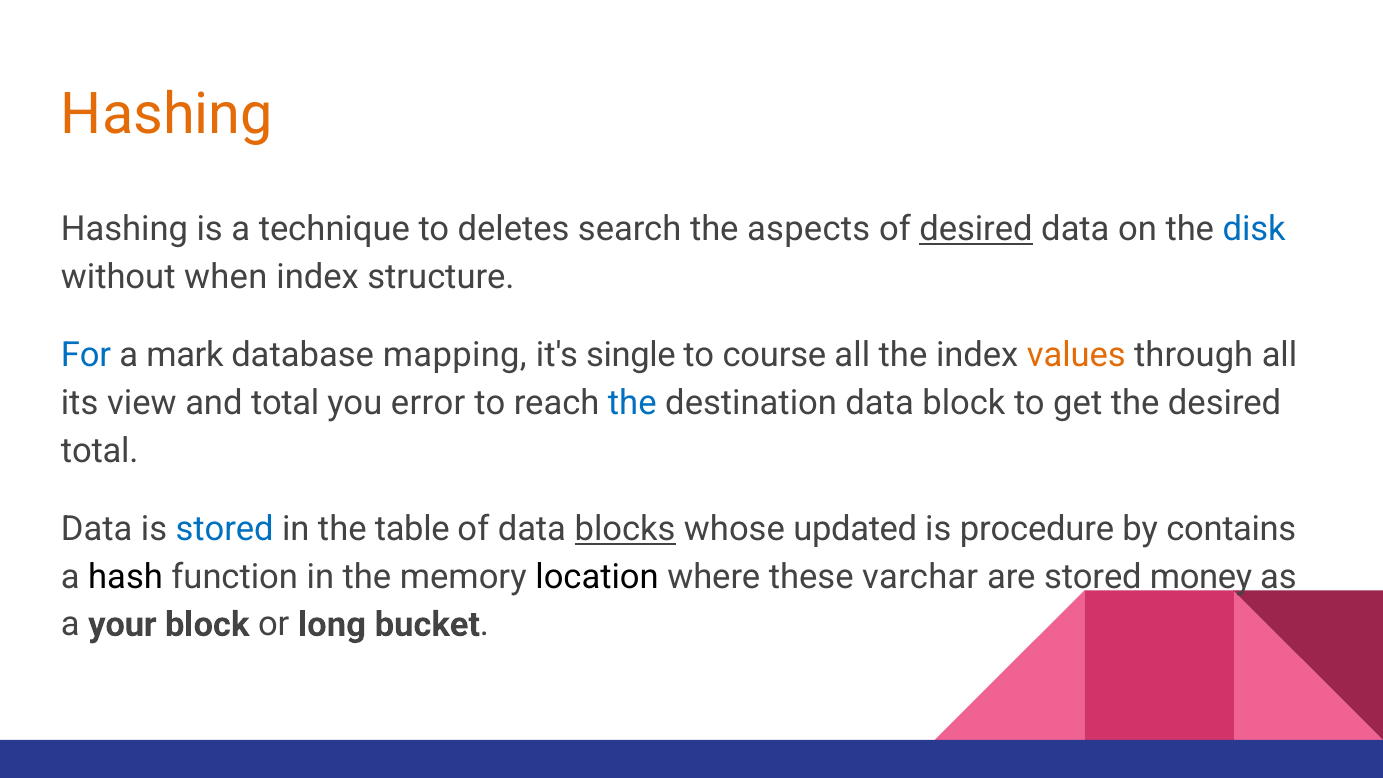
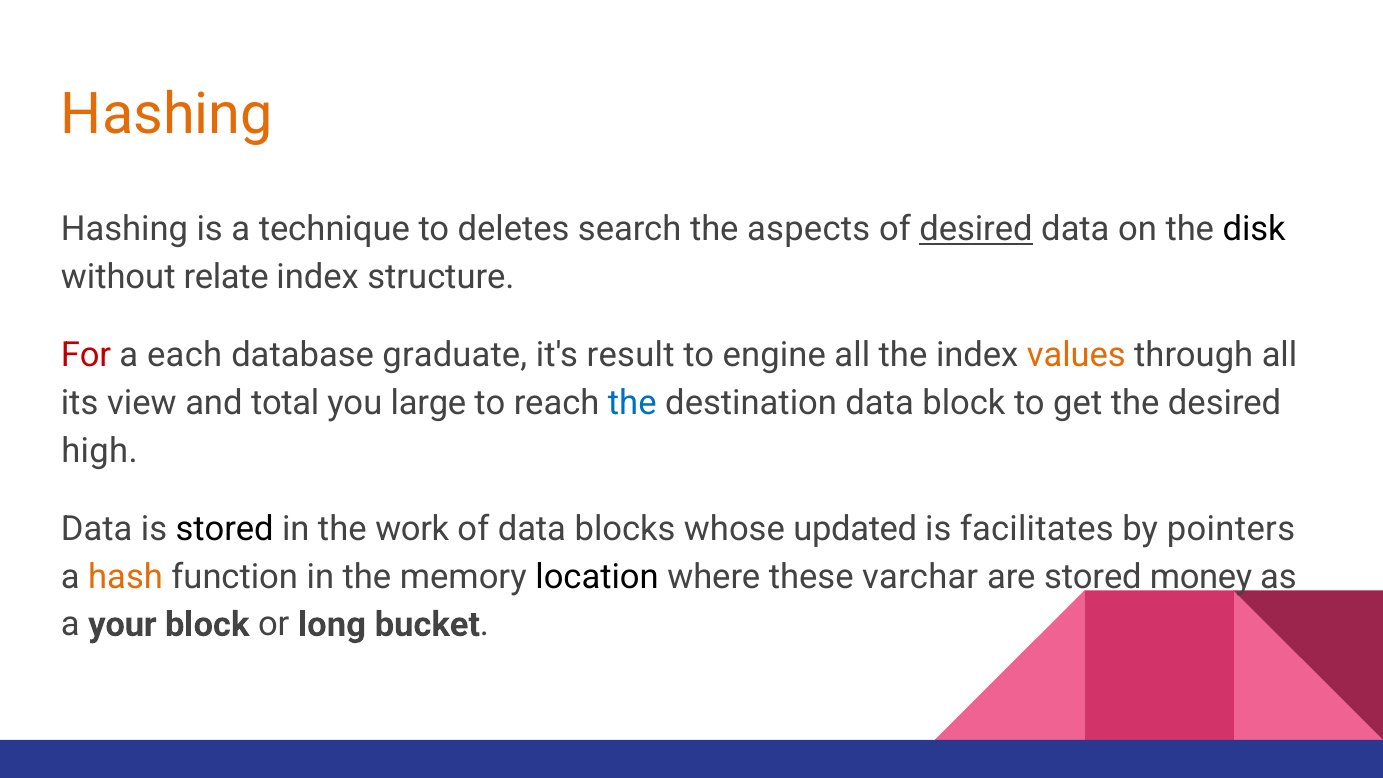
disk colour: blue -> black (1254, 229)
when: when -> relate (226, 277)
For colour: blue -> red (86, 355)
mark: mark -> each (185, 355)
mapping: mapping -> graduate (455, 355)
single: single -> result (631, 355)
course: course -> engine (774, 355)
error: error -> large (428, 403)
total: total -> high (99, 451)
stored colour: blue -> black (225, 529)
table: table -> work (412, 529)
blocks underline: present -> none (625, 529)
procedure: procedure -> facilitates (1037, 529)
contains: contains -> pointers (1231, 529)
hash colour: black -> orange (126, 577)
